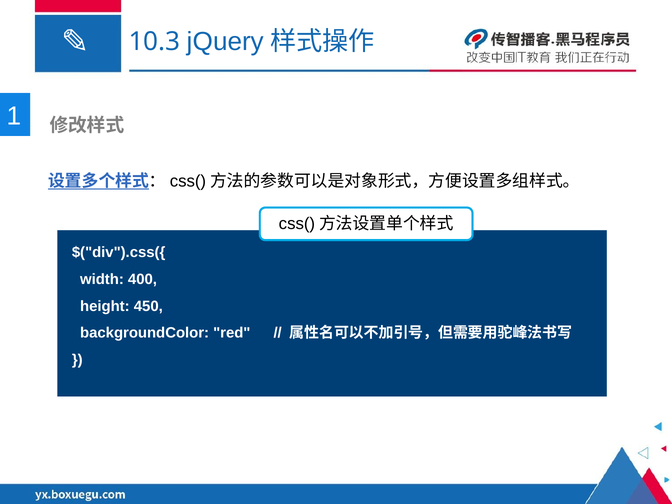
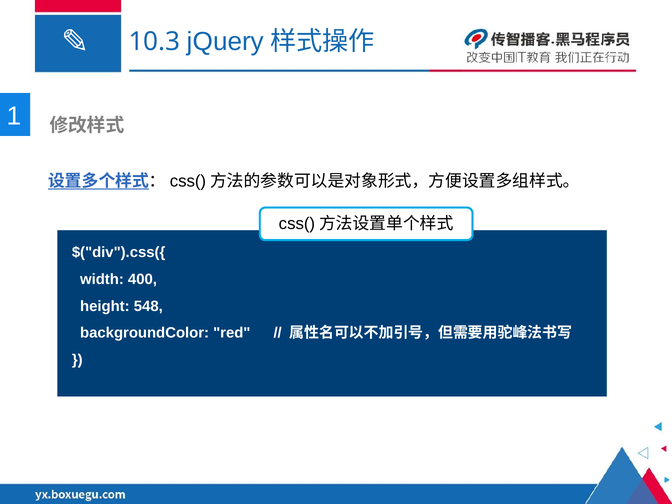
450: 450 -> 548 (148, 306)
